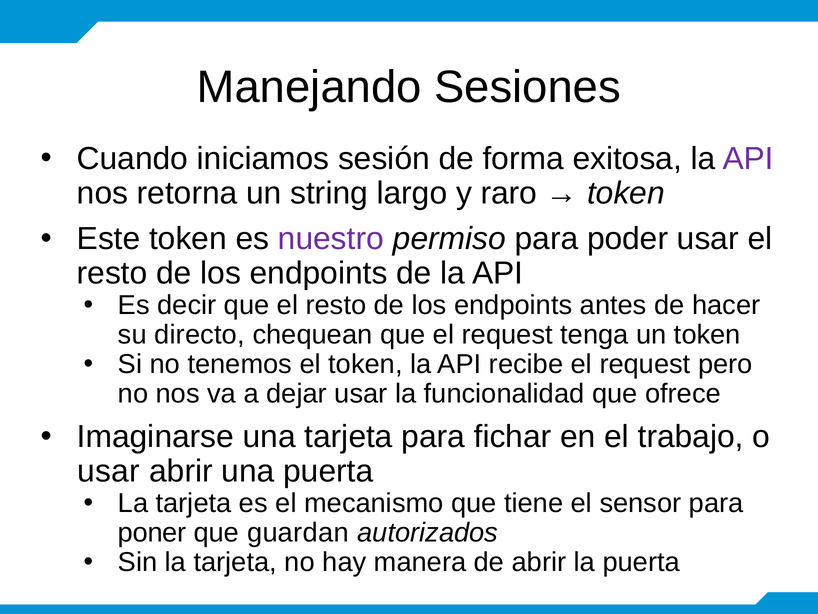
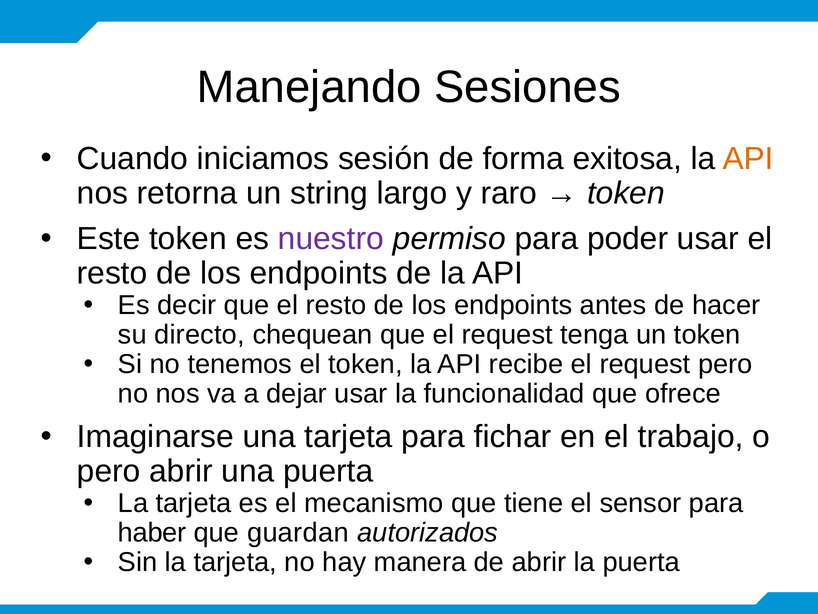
API colour: purple -> orange (748, 159)
usar: usar -> pero (109, 471)
poner: poner -> haber (152, 532)
